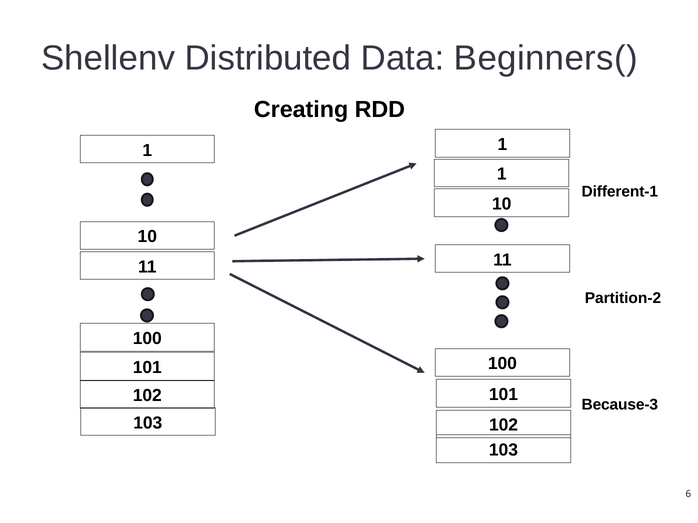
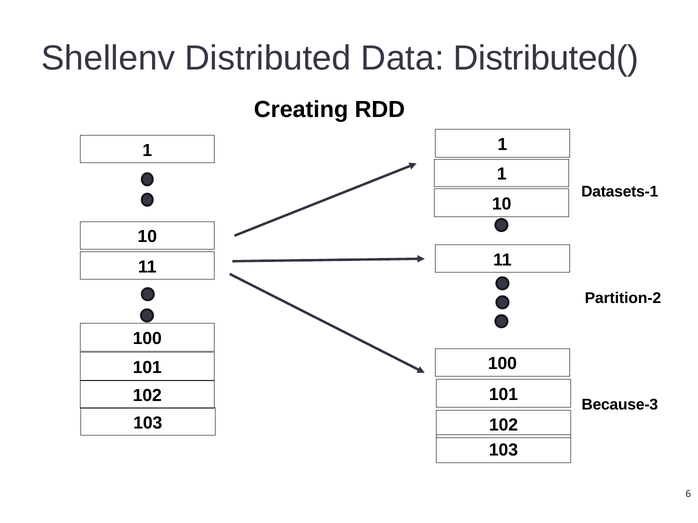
Beginners(: Beginners( -> Distributed( (546, 58)
Different-1: Different-1 -> Datasets-1 (620, 192)
